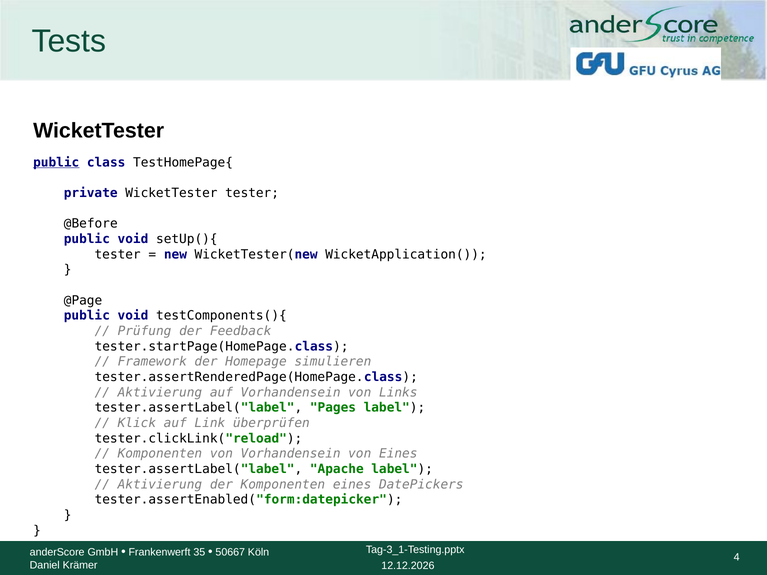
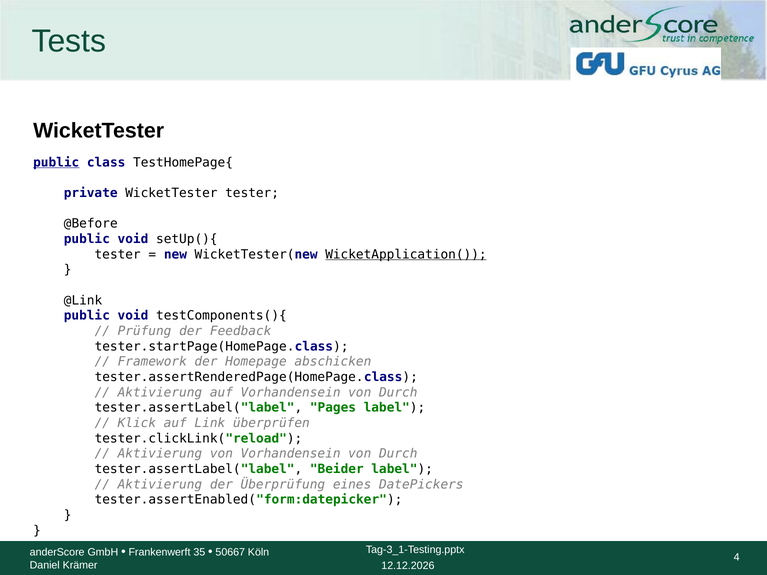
WicketApplication( underline: none -> present (406, 254)
@Page: @Page -> @Link (83, 300)
simulieren: simulieren -> abschicken (333, 362)
auf Vorhandensein von Links: Links -> Durch (398, 393)
Komponenten: Komponenten -> Aktivierung (160, 454)
von Vorhandensein von Eines: Eines -> Durch (398, 454)
Apache: Apache -> Beider (337, 469)
der Komponenten: Komponenten -> Überprüfung (283, 485)
